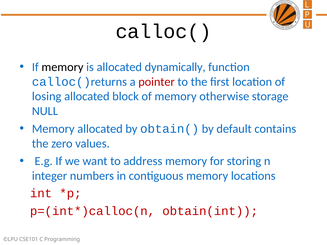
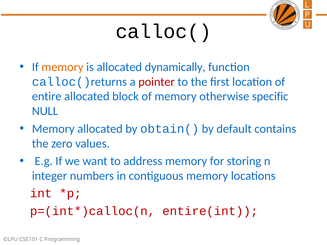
memory colour: black -> orange (62, 67)
losing: losing -> entire (47, 97)
storage: storage -> specific (270, 97)
obtain(int: obtain(int -> entire(int (210, 211)
